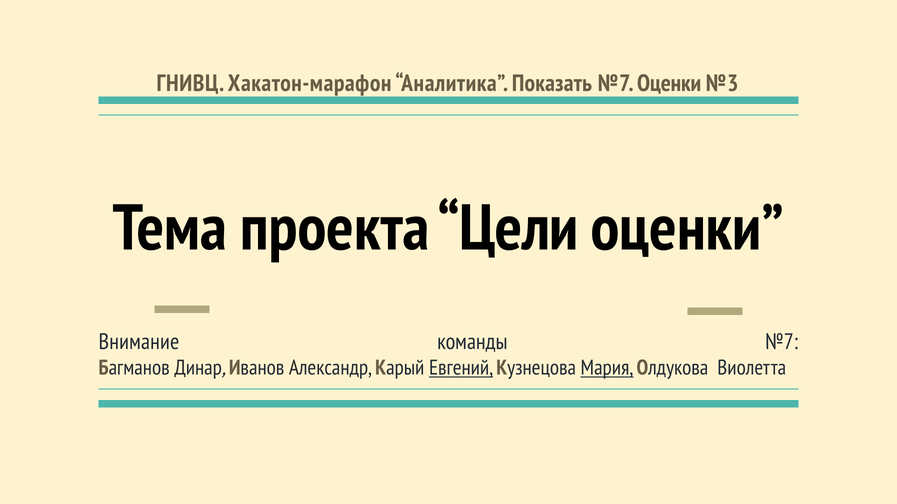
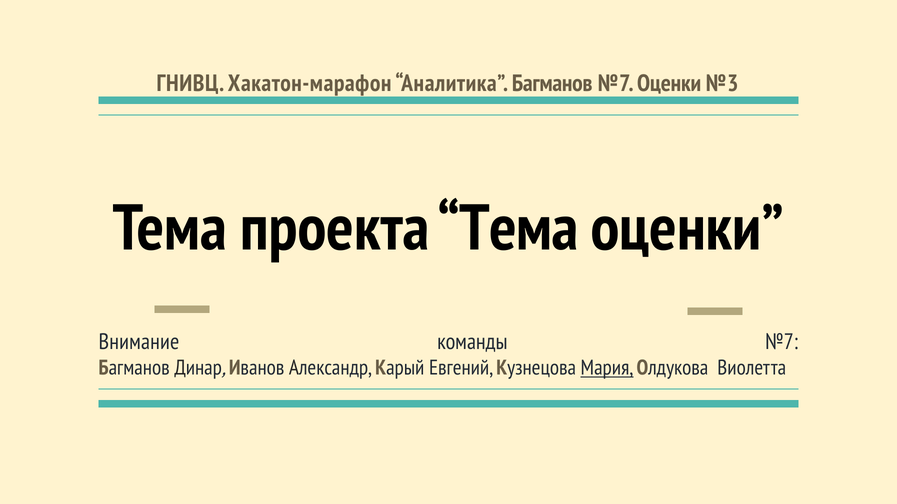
Аналитика Показать: Показать -> Багманов (552, 83)
проекта Цели: Цели -> Тема (508, 229)
Евгений underline: present -> none (461, 368)
